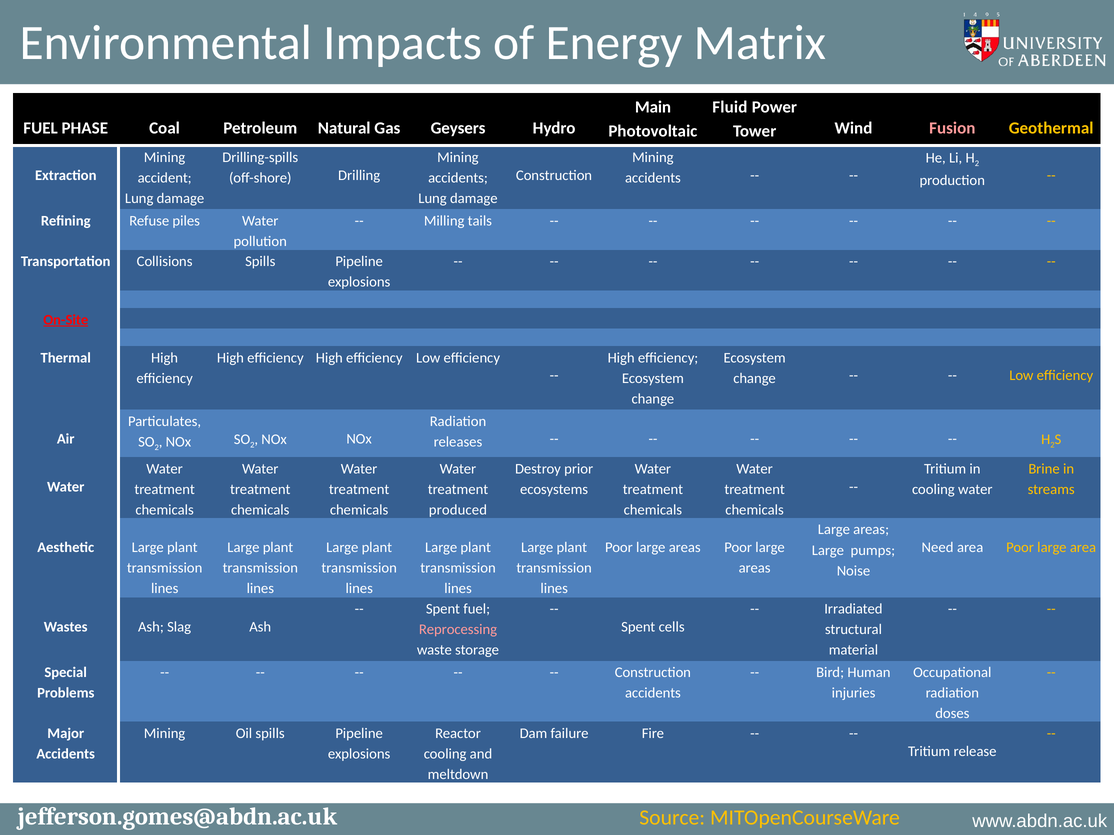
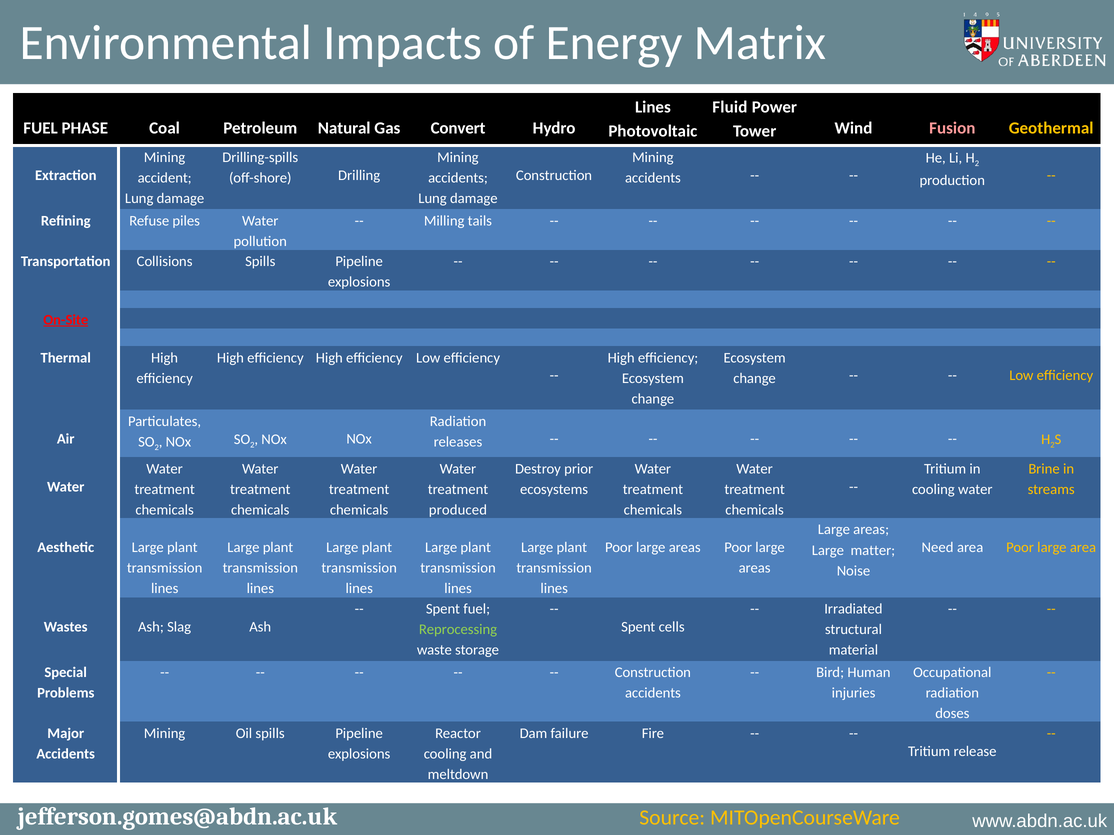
Main: Main -> Lines (653, 107)
Geysers: Geysers -> Convert (458, 128)
pumps: pumps -> matter (873, 550)
Reprocessing colour: pink -> light green (458, 630)
